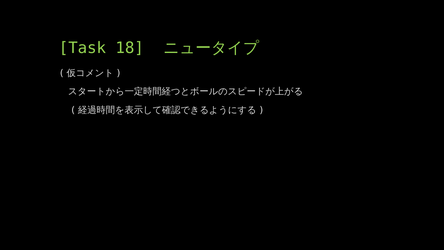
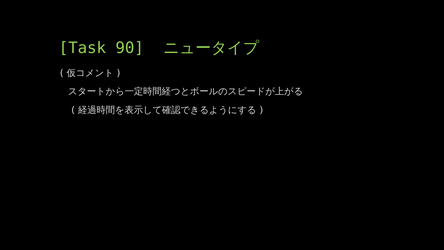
18: 18 -> 90 (130, 48)
